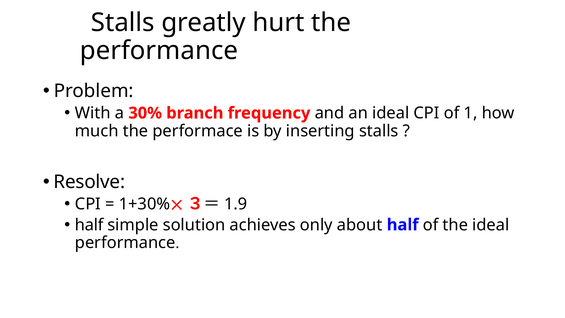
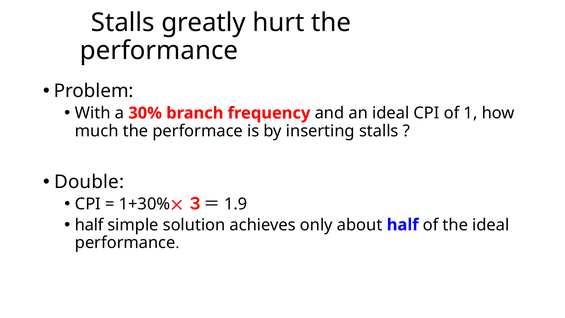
Resolve: Resolve -> Double (89, 182)
